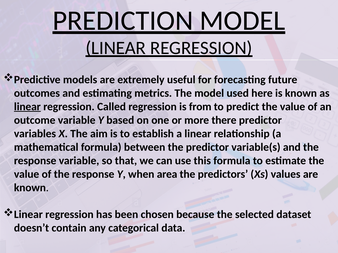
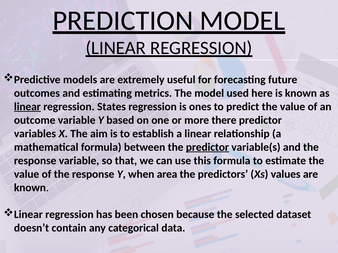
Called: Called -> States (112, 107)
from: from -> ones (200, 107)
predictor underline: none -> present (207, 147)
